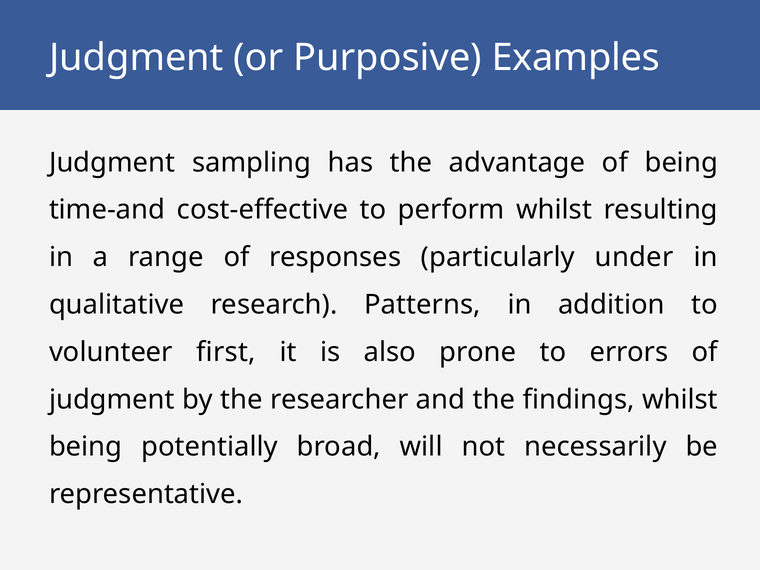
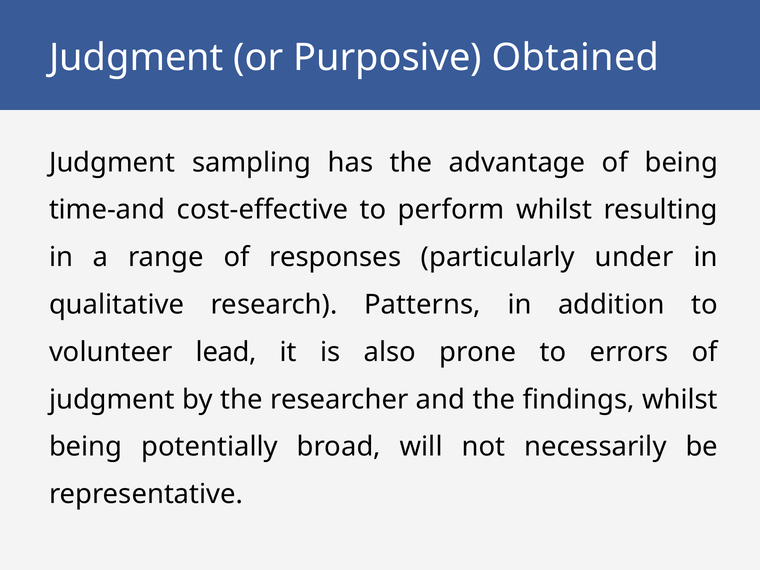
Examples: Examples -> Obtained (575, 58)
first: first -> lead (226, 352)
